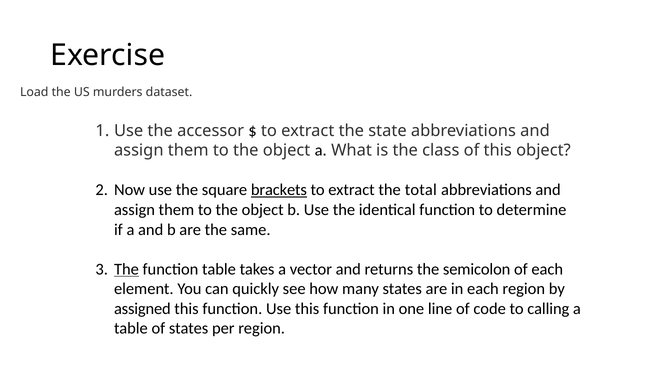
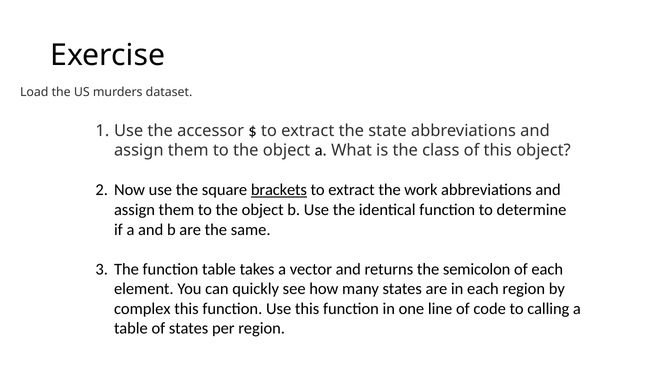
total: total -> work (421, 190)
The underline: present -> none (126, 269)
assigned: assigned -> complex (142, 308)
